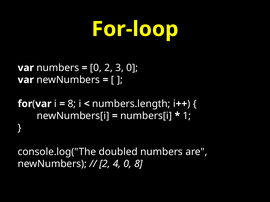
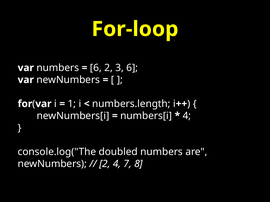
0: 0 -> 6 (96, 68)
3 0: 0 -> 6 (132, 68)
8: 8 -> 1 (72, 104)
1: 1 -> 4 (187, 116)
4 0: 0 -> 7 (128, 164)
